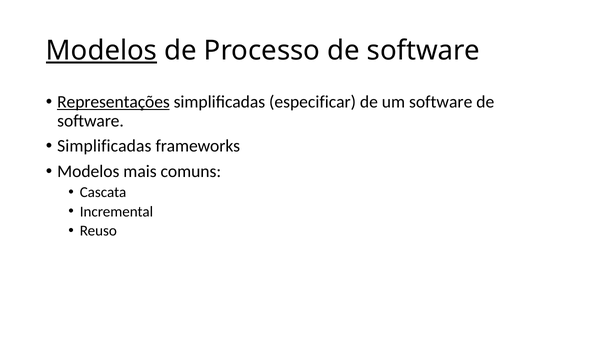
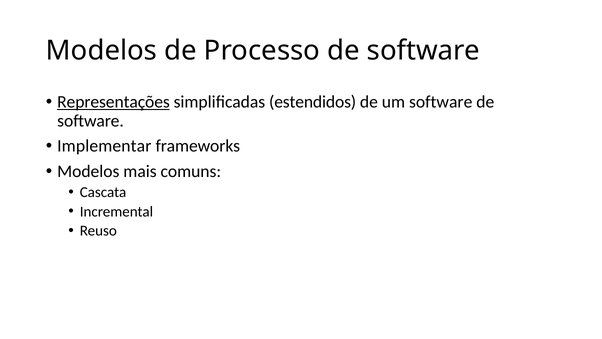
Modelos underline: present -> none (102, 51)
especificar: especificar -> estendidos (313, 102)
Simplificadas: Simplificadas -> Implementar (104, 146)
